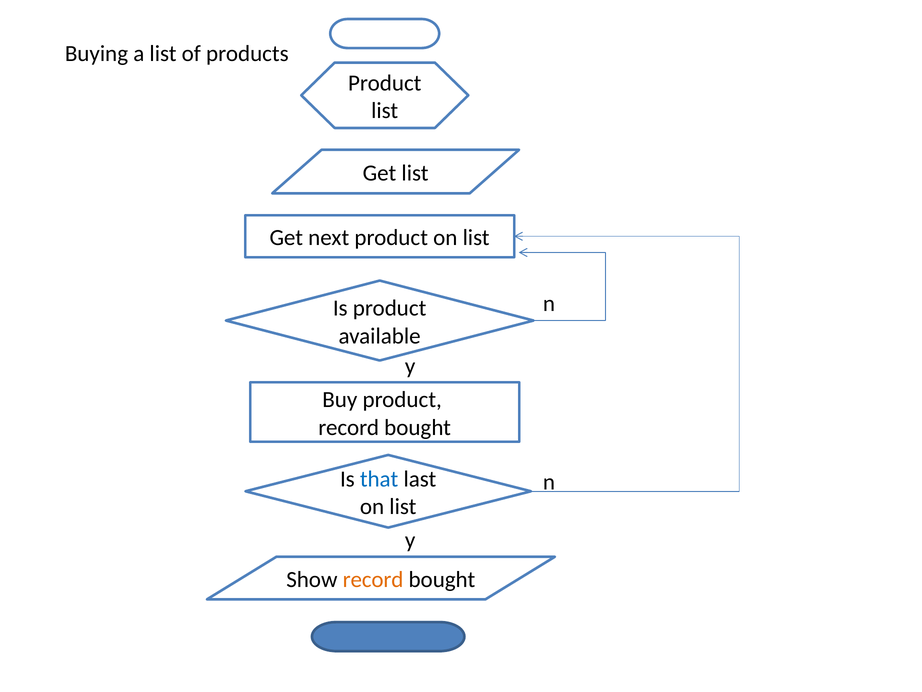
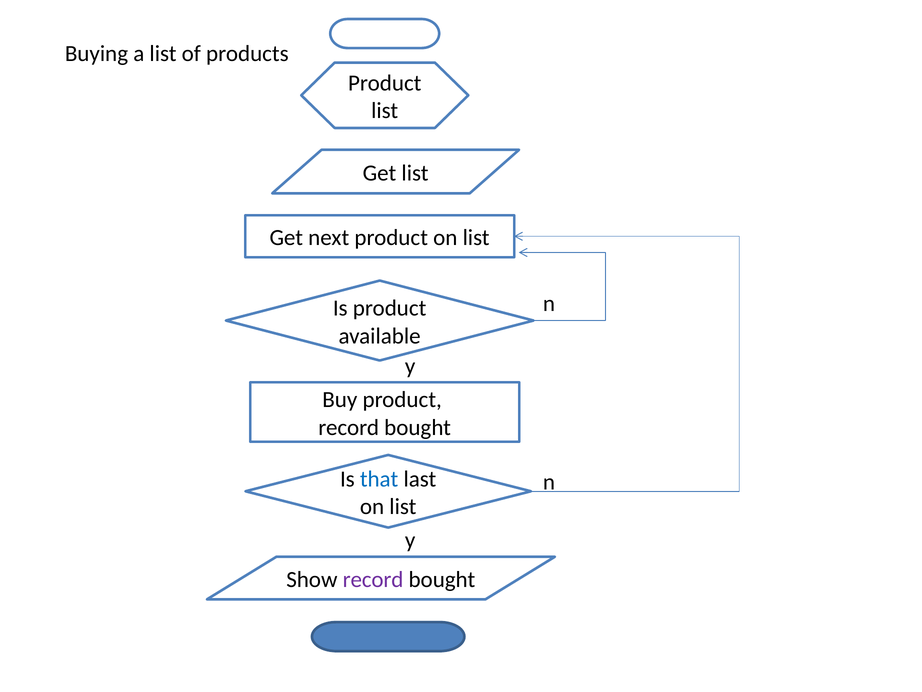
record colour: orange -> purple (373, 579)
